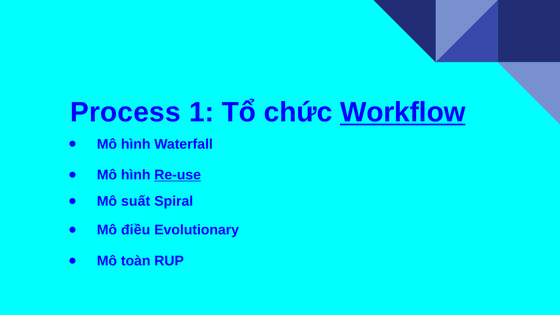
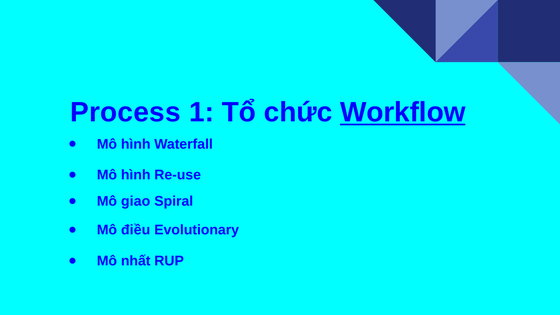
Re-use underline: present -> none (178, 175)
suất: suất -> giao (136, 201)
toàn: toàn -> nhất (136, 261)
